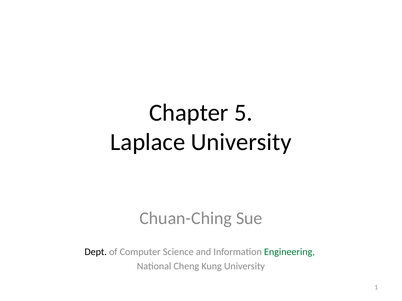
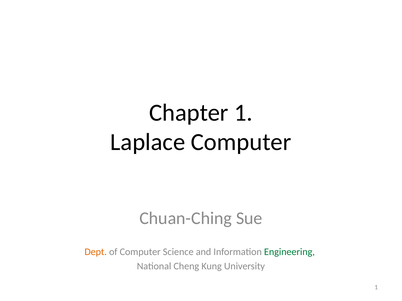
Chapter 5: 5 -> 1 (243, 113)
Laplace University: University -> Computer (241, 142)
Dept colour: black -> orange (96, 252)
